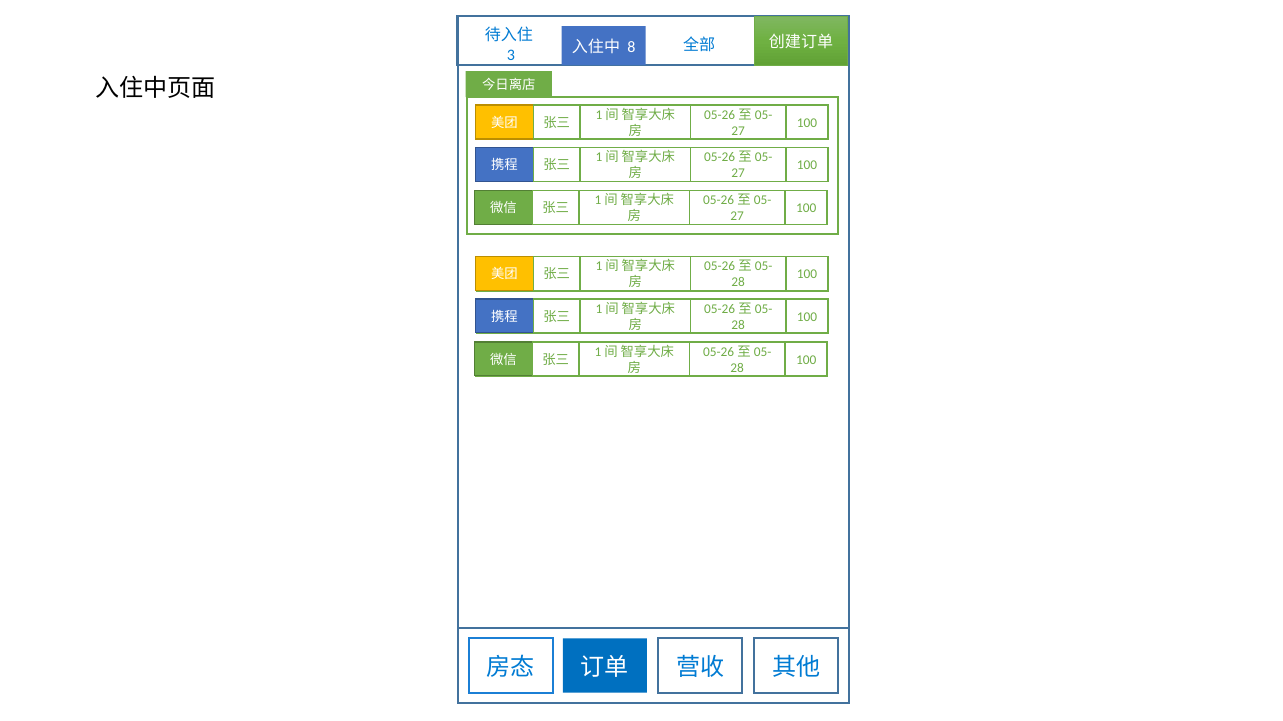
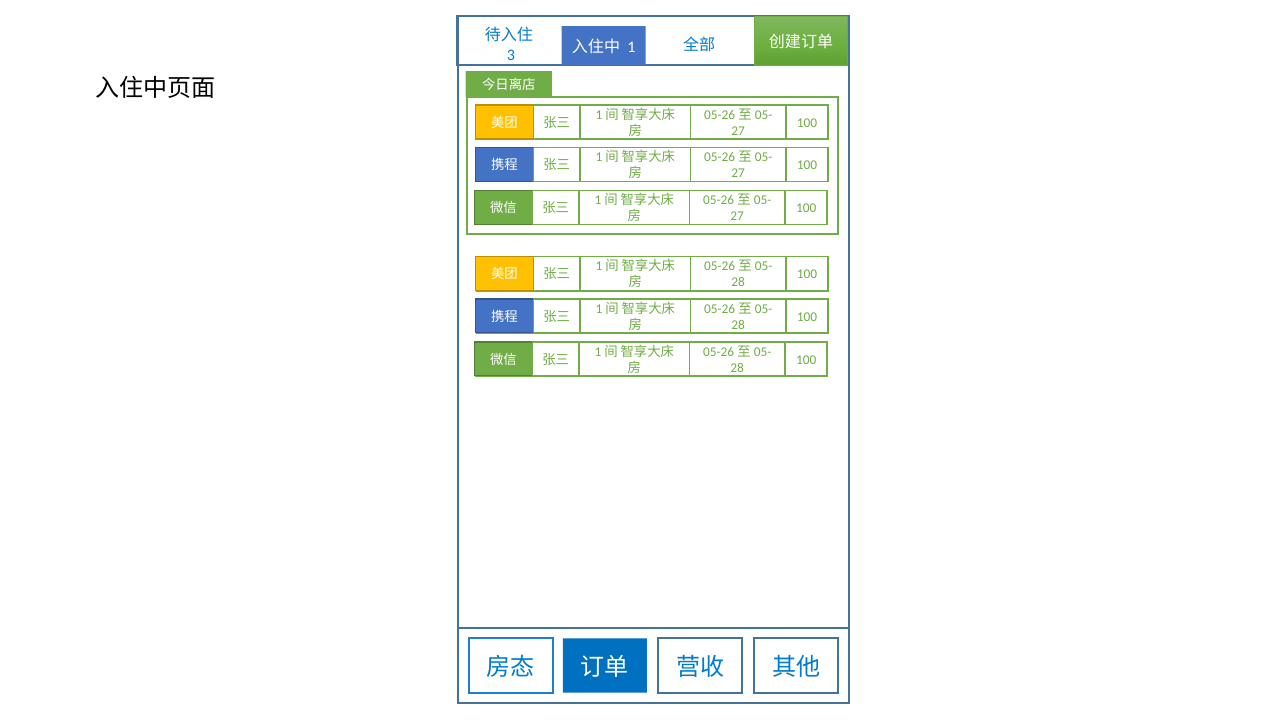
8: 8 -> 1 (631, 47)
